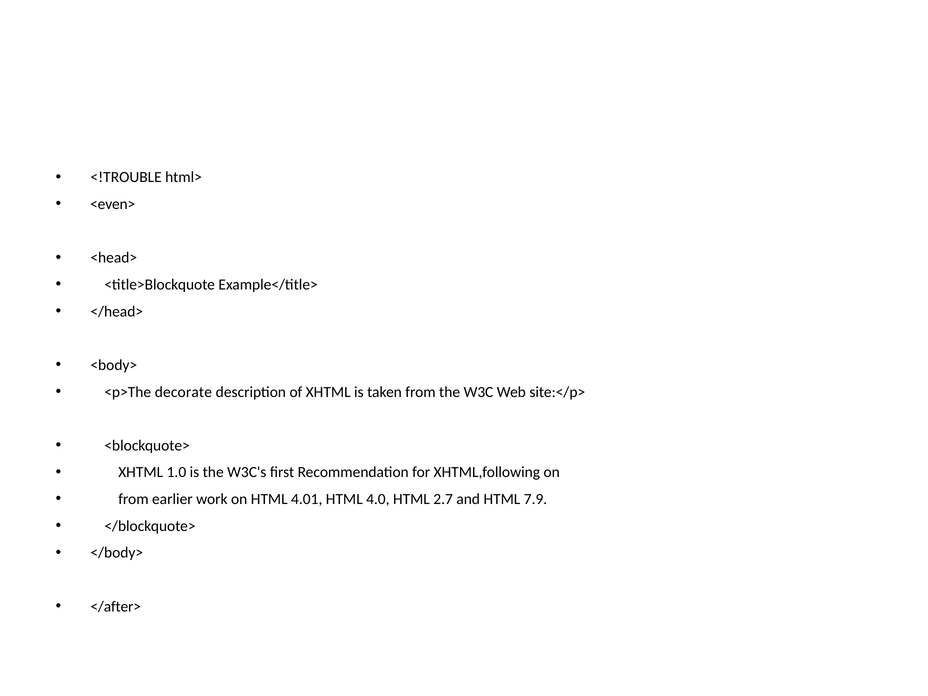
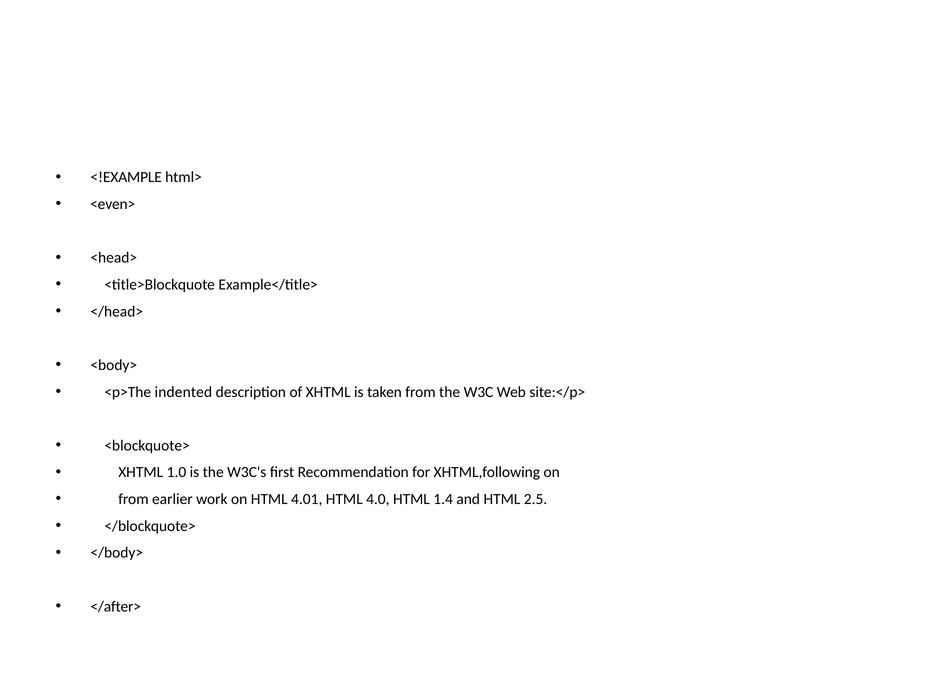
<!TROUBLE: <!TROUBLE -> <!EXAMPLE (126, 177)
decorate: decorate -> indented (183, 392)
2.7: 2.7 -> 1.4 (443, 499)
7.9: 7.9 -> 2.5 (536, 499)
